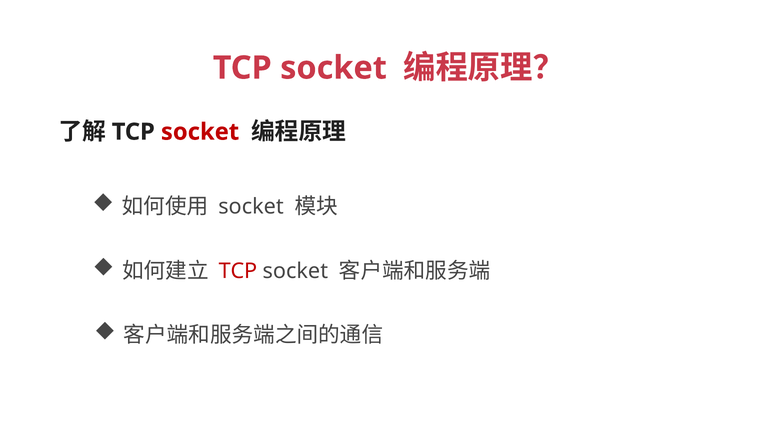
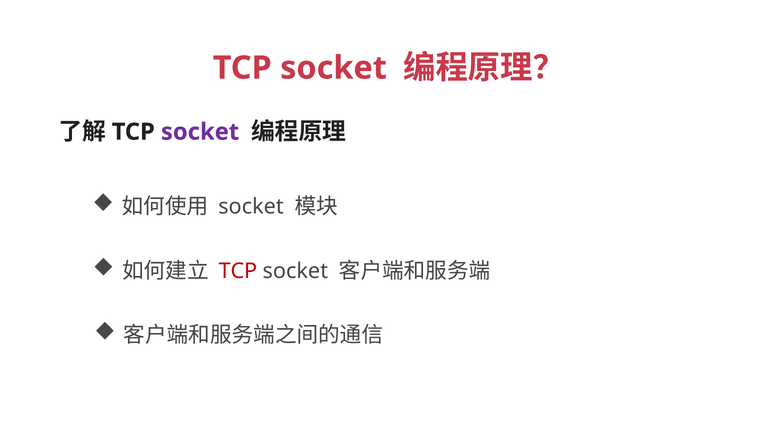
socket colour: red -> purple (200, 132)
